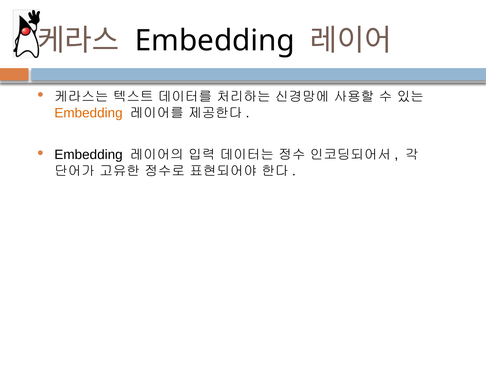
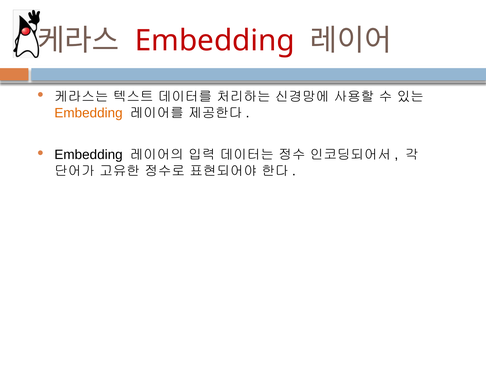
Embedding colour: black -> red (215, 41)
